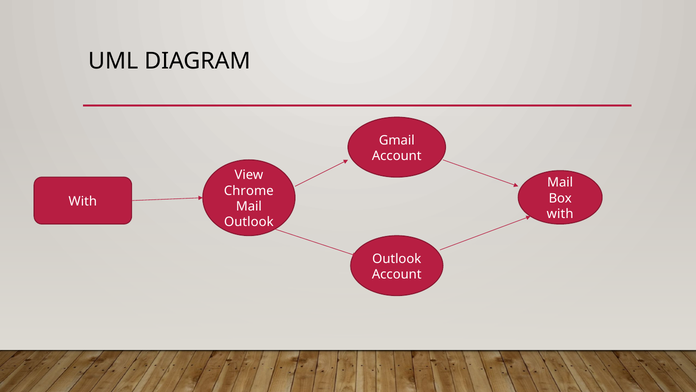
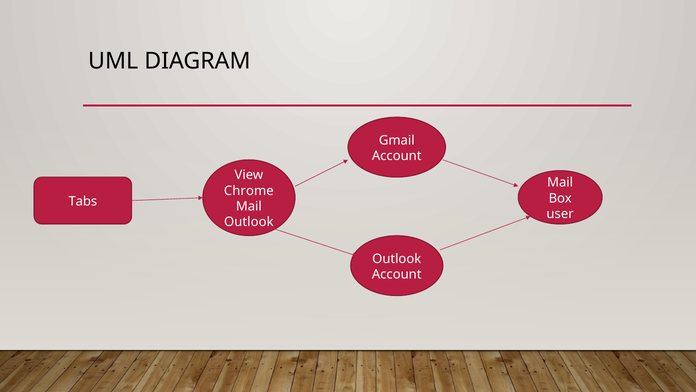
With: With -> Tabs (83, 201)
with: with -> user (560, 214)
